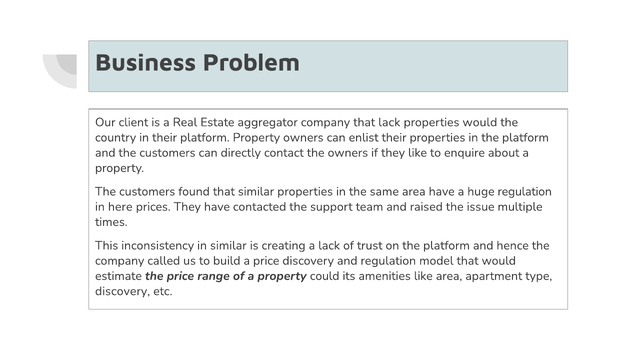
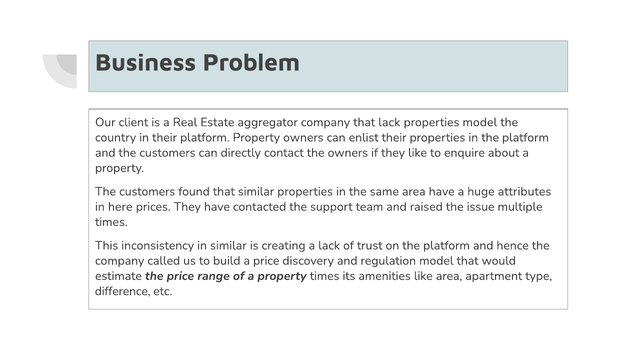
properties would: would -> model (480, 122)
huge regulation: regulation -> attributes (525, 191)
property could: could -> times (325, 275)
discovery: discovery -> difference (123, 291)
